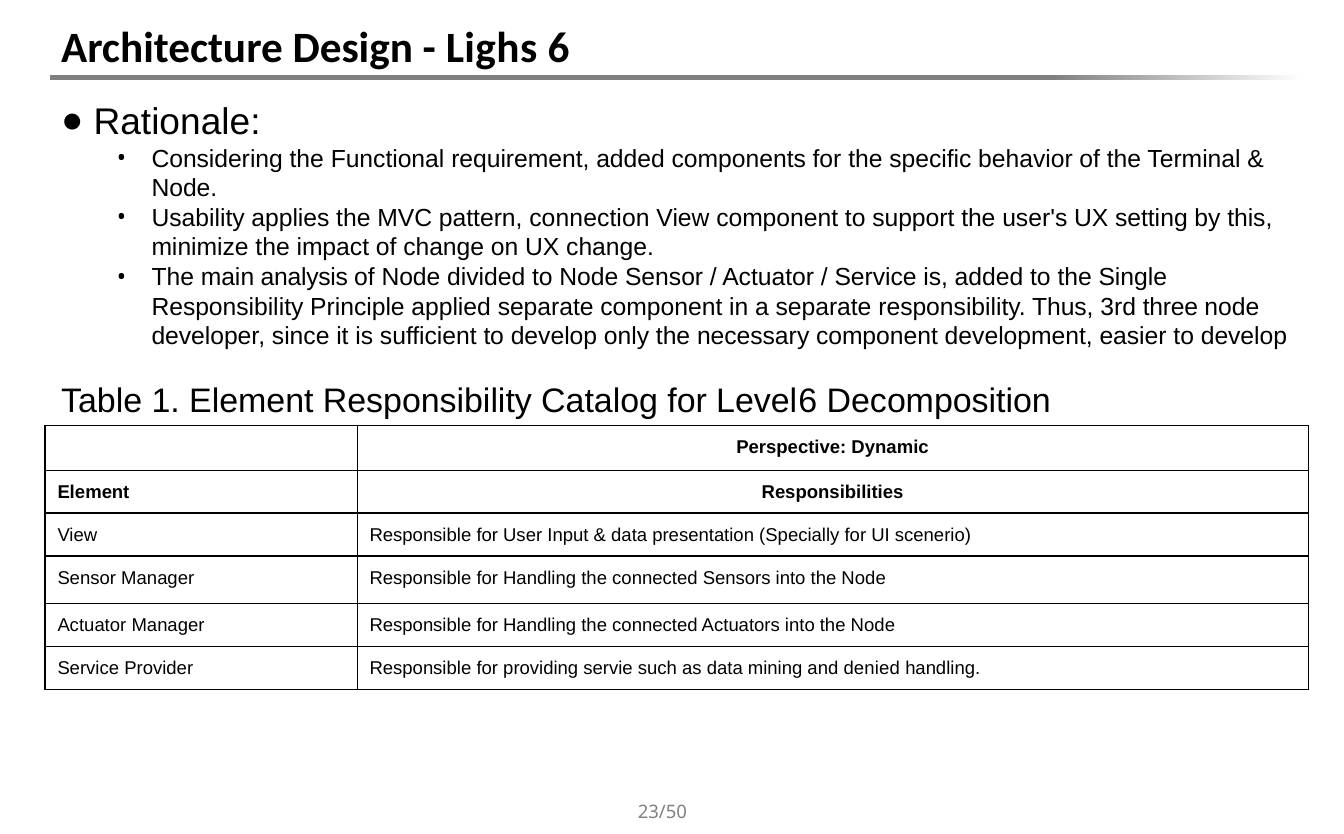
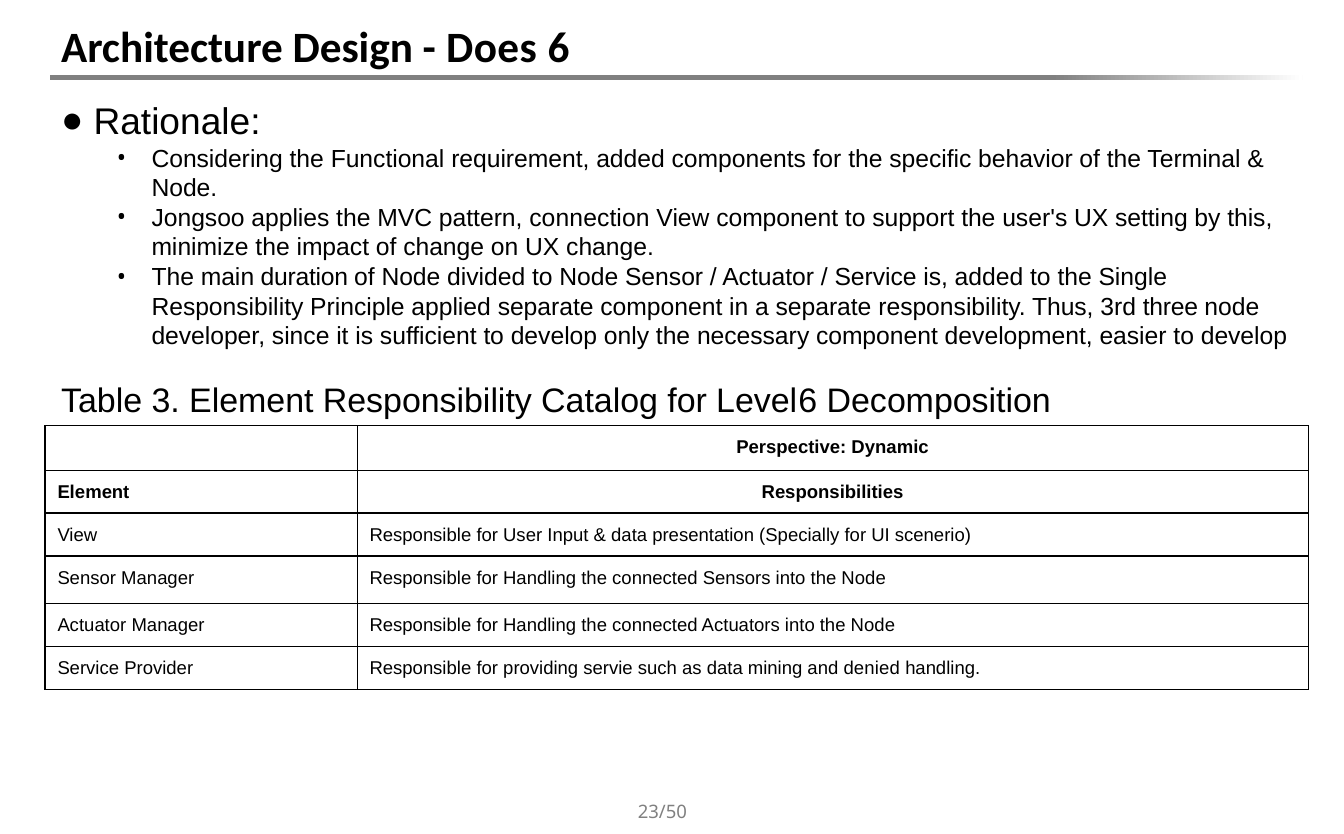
Lighs: Lighs -> Does (492, 48)
Usability: Usability -> Jongsoo (198, 218)
analysis: analysis -> duration (304, 278)
1: 1 -> 3 (166, 402)
